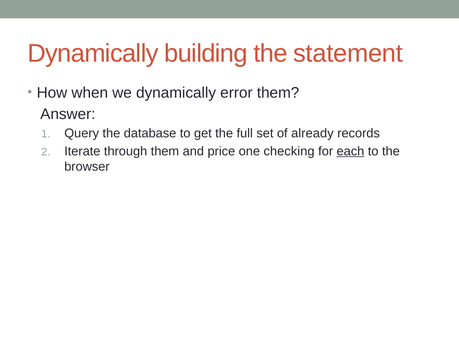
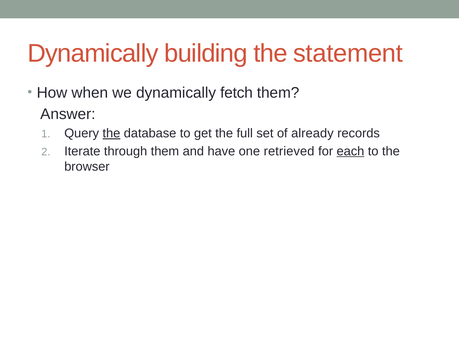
error: error -> fetch (237, 93)
the underline: none -> present (111, 133)
price: price -> have (221, 151)
checking: checking -> retrieved (289, 151)
